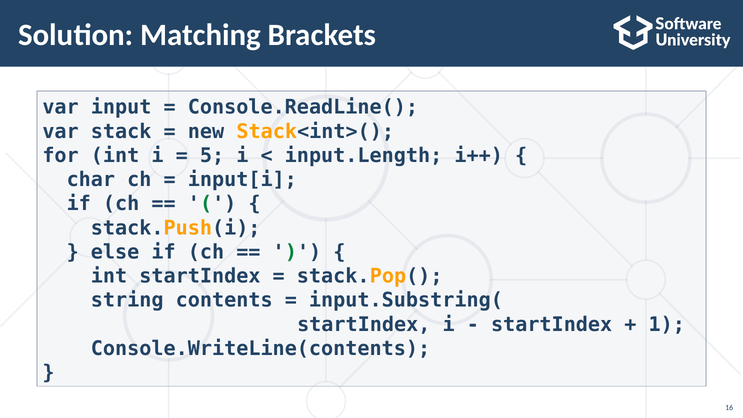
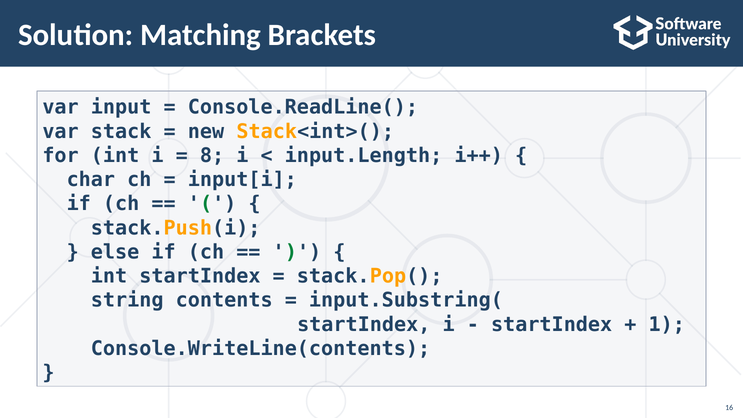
5: 5 -> 8 (212, 156)
